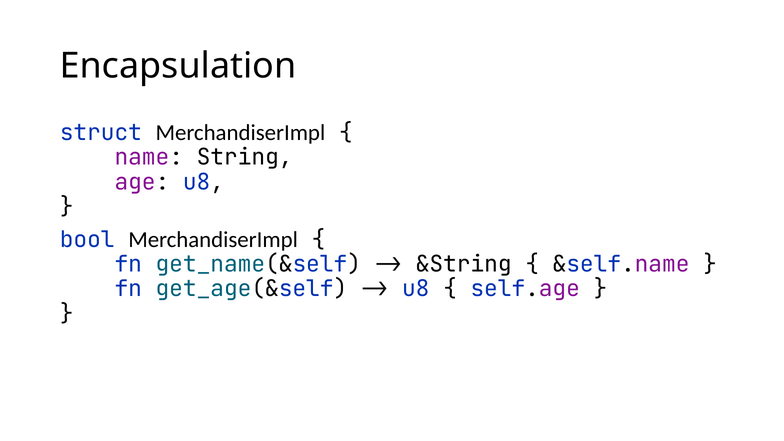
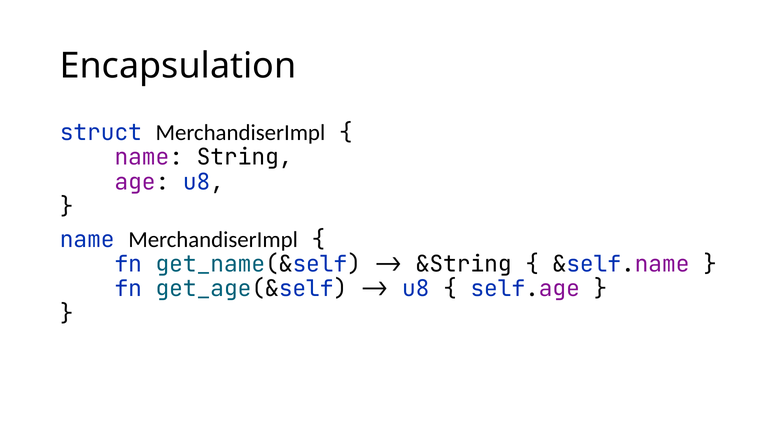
bool: bool -> name (87, 240)
